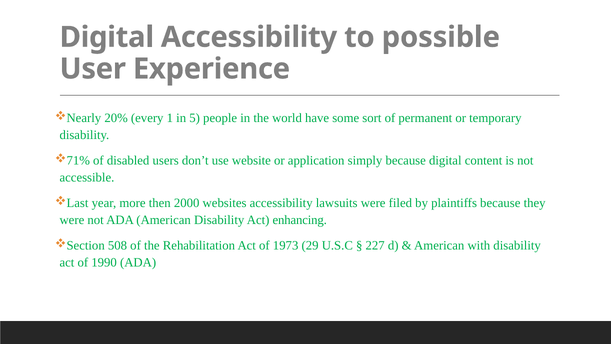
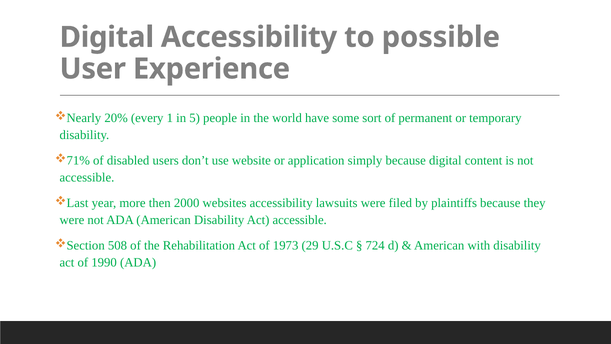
Act enhancing: enhancing -> accessible (300, 220)
227: 227 -> 724 (375, 246)
